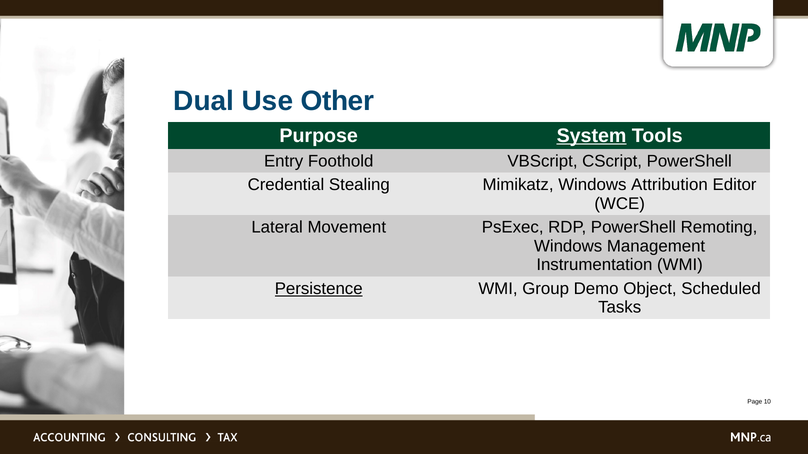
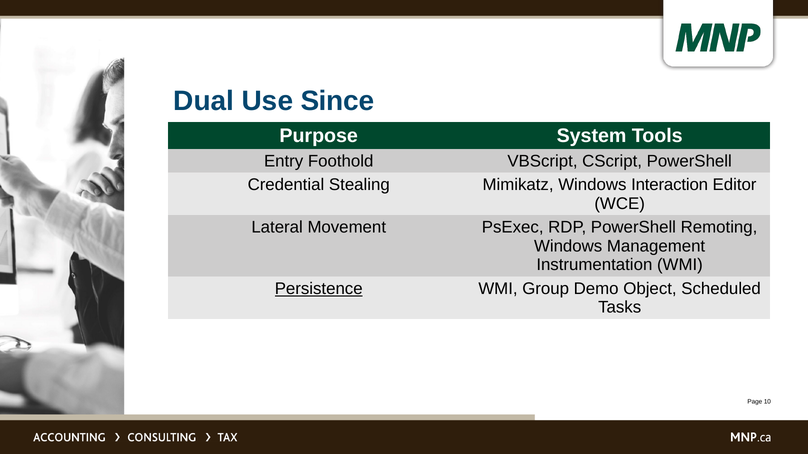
Other: Other -> Since (337, 101)
System underline: present -> none (592, 136)
Attribution: Attribution -> Interaction (670, 185)
